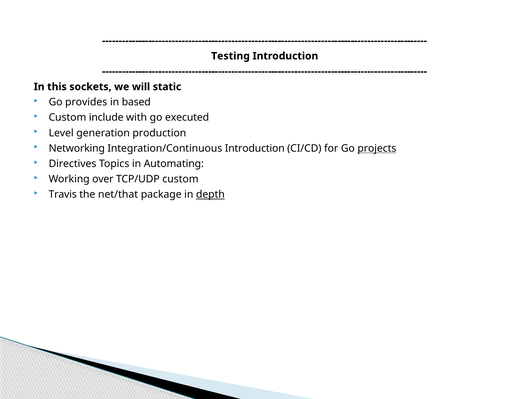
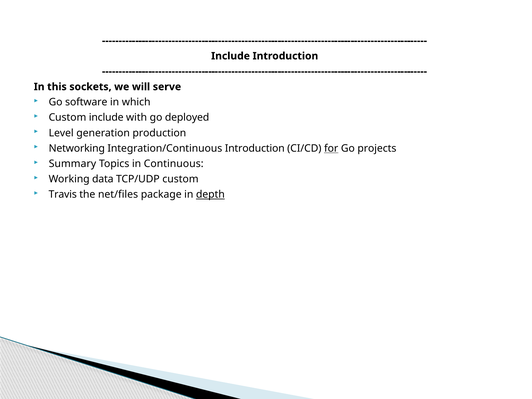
Testing: Testing -> Include (231, 56)
static: static -> serve (167, 87)
provides: provides -> software (86, 102)
based: based -> which (136, 102)
executed: executed -> deployed (187, 118)
for underline: none -> present (331, 148)
projects underline: present -> none (377, 148)
Directives: Directives -> Summary (72, 164)
Automating: Automating -> Continuous (174, 164)
over: over -> data (103, 179)
net/that: net/that -> net/files (118, 195)
